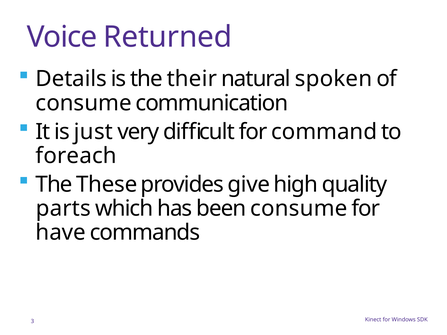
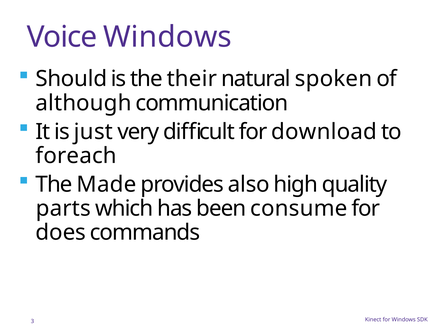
Voice Returned: Returned -> Windows (167, 37)
Details: Details -> Should (71, 79)
consume: consume -> although (84, 103)
command: command -> download (324, 132)
These: These -> Made (107, 184)
give: give -> also (249, 184)
have: have -> does (61, 233)
